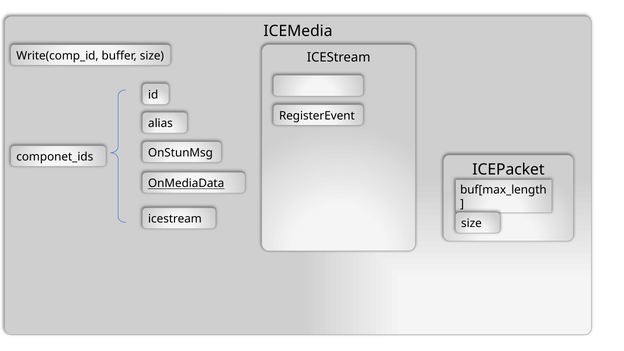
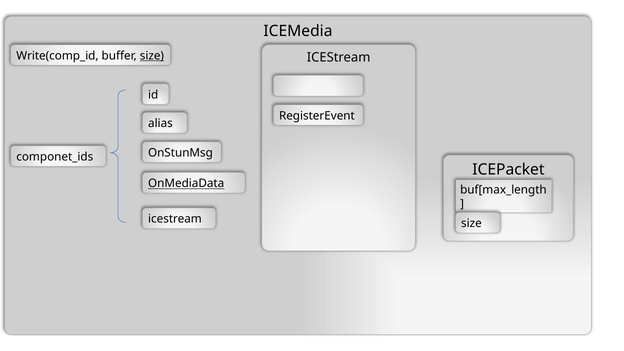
size underline: none -> present (152, 56)
